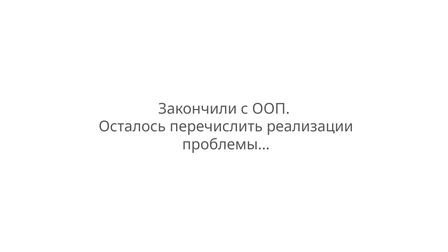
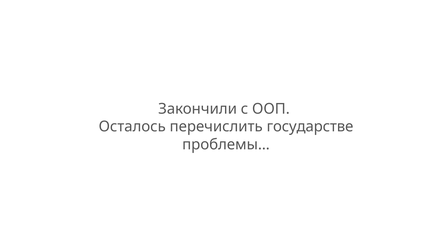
реализации: реализации -> государстве (310, 127)
